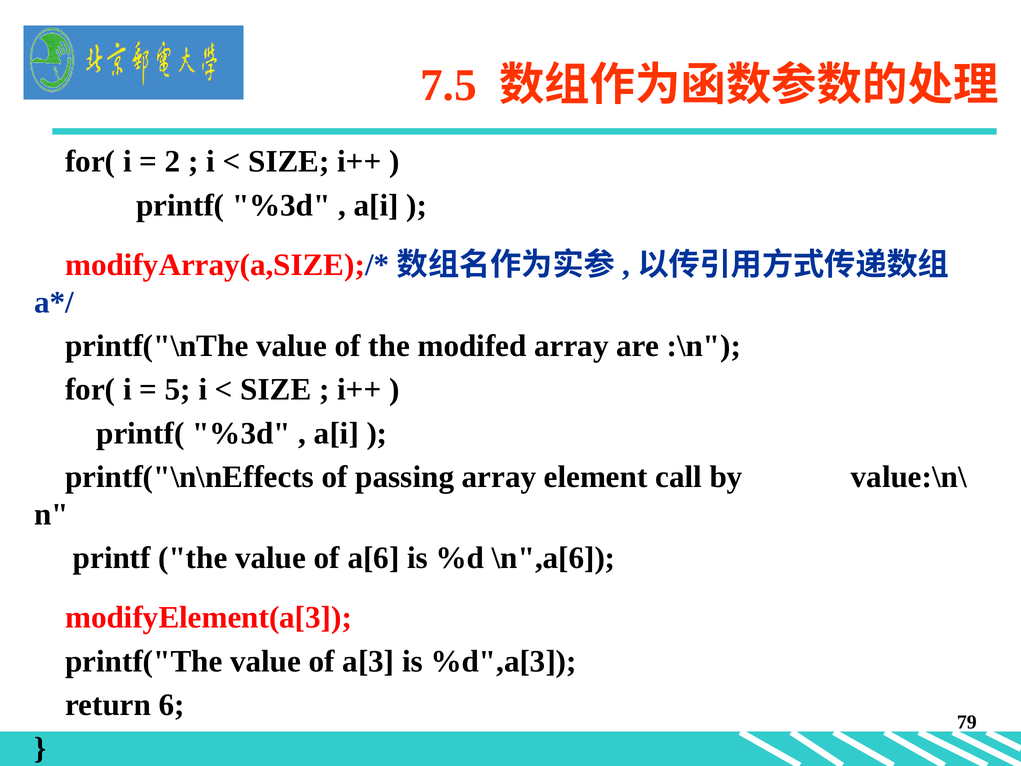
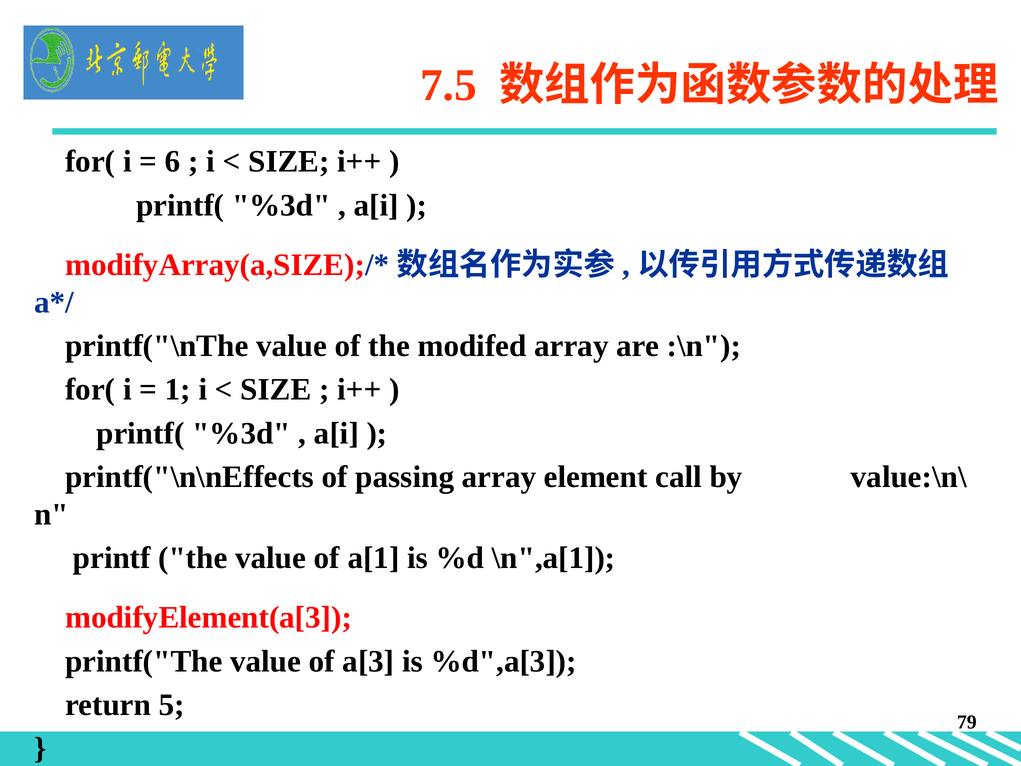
2: 2 -> 6 (173, 162)
5: 5 -> 1 (178, 389)
a[6: a[6 -> a[1 (373, 558)
\n",a[6: \n",a[6 -> \n",a[1 (554, 558)
6: 6 -> 5 (172, 705)
